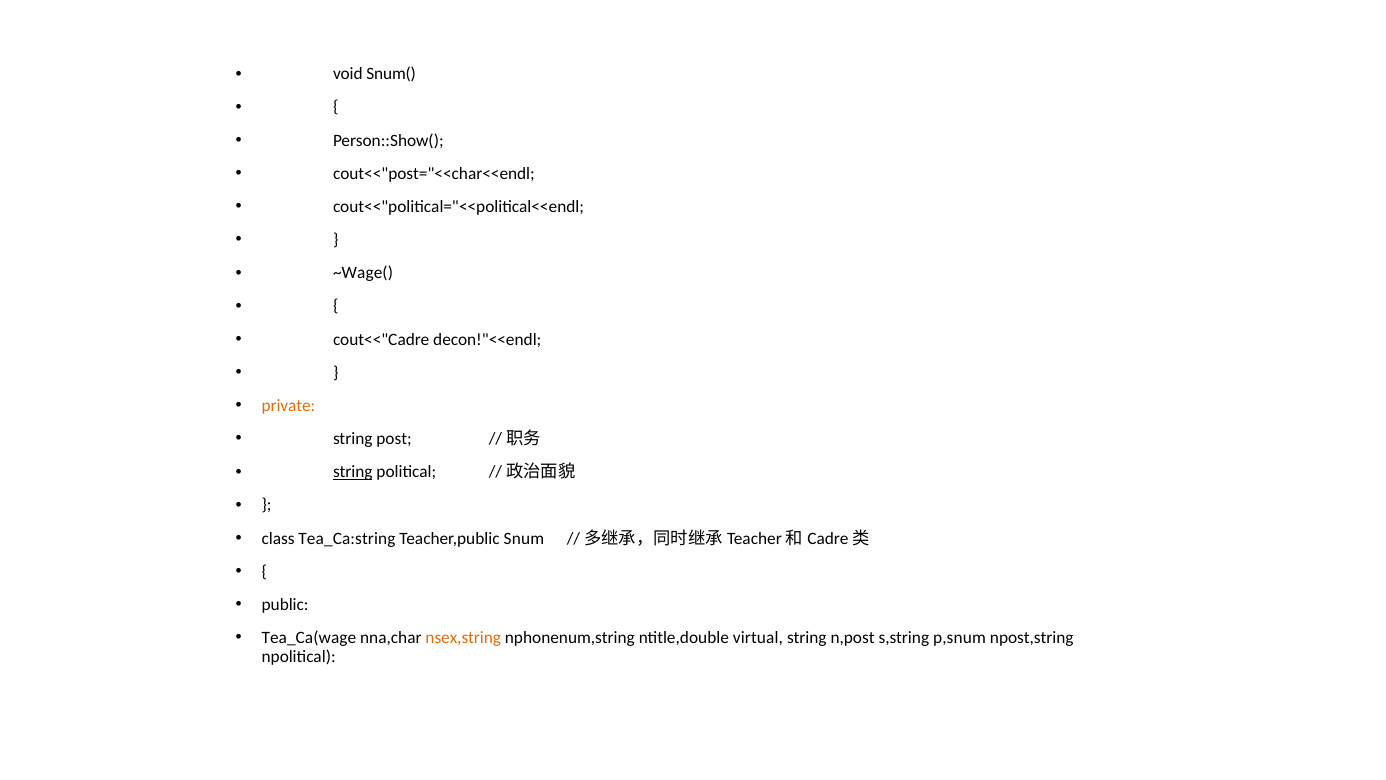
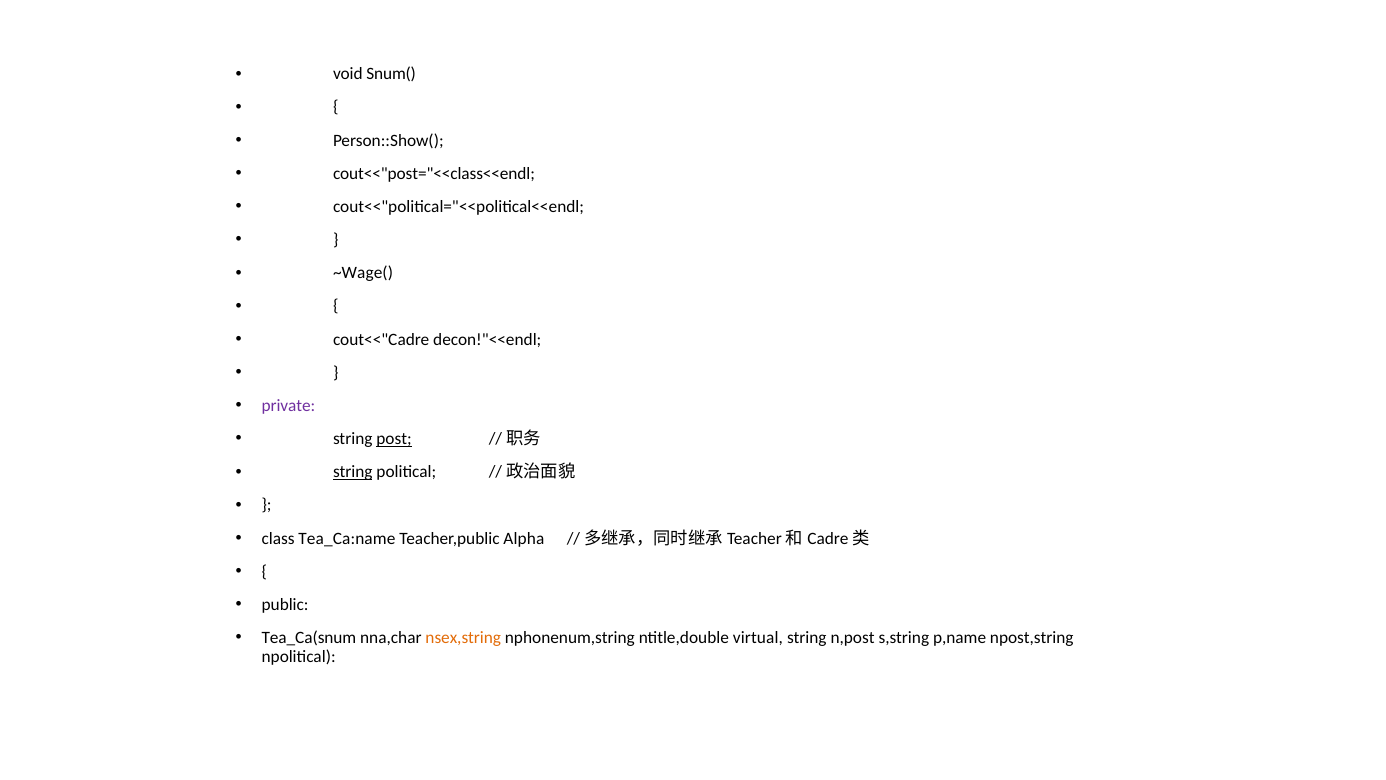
cout<<"post="<<char<<endl: cout<<"post="<<char<<endl -> cout<<"post="<<class<<endl (434, 173)
private colour: orange -> purple (288, 405)
post underline: none -> present (394, 439)
Tea_Ca:string: Tea_Ca:string -> Tea_Ca:name (347, 538)
Snum: Snum -> Alpha (524, 538)
Tea_Ca(wage: Tea_Ca(wage -> Tea_Ca(snum (309, 638)
p,snum: p,snum -> p,name (960, 638)
